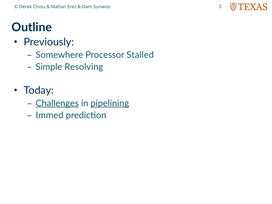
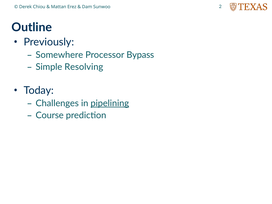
Stalled: Stalled -> Bypass (140, 55)
Challenges underline: present -> none (57, 103)
Immed: Immed -> Course (50, 115)
